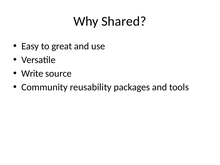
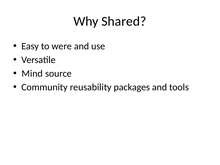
great: great -> were (62, 46)
Write: Write -> Mind (32, 74)
